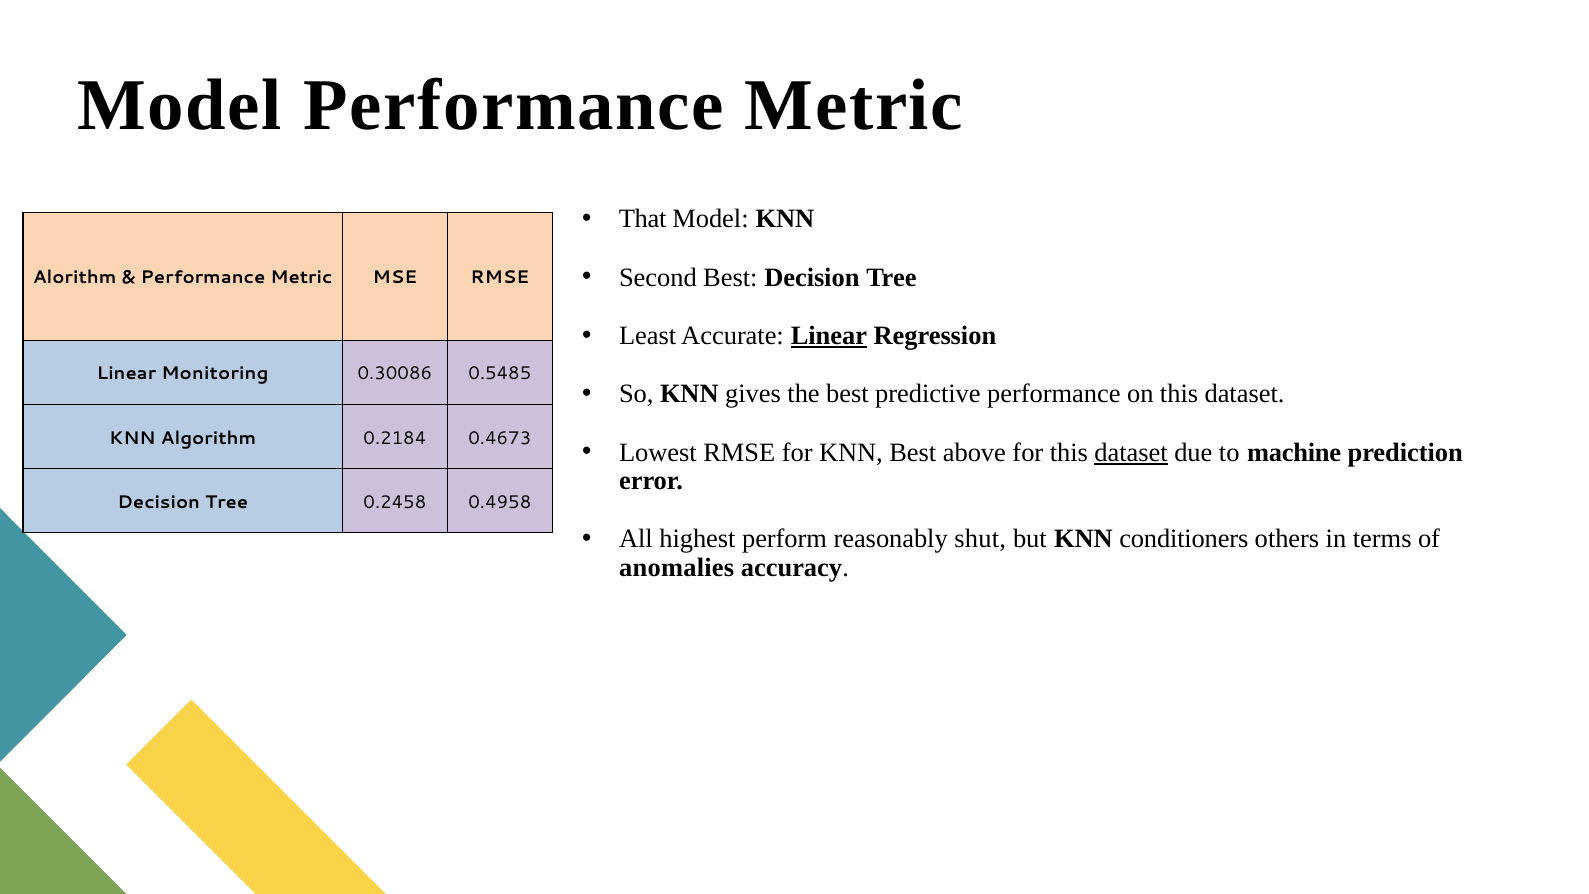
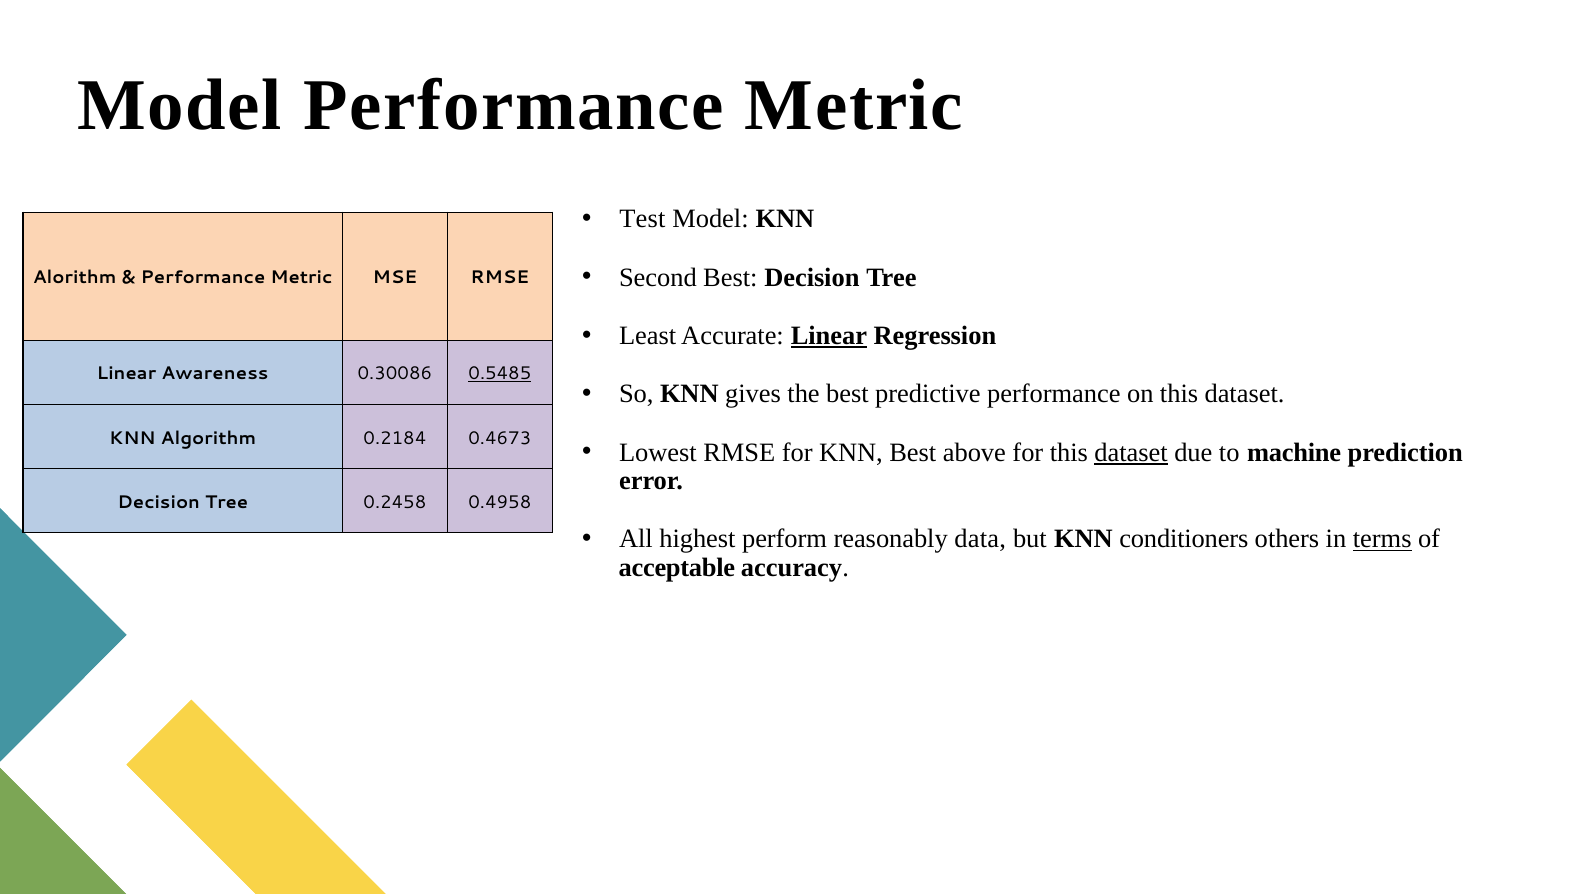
That: That -> Test (642, 219)
Monitoring: Monitoring -> Awareness (215, 374)
0.5485 underline: none -> present (500, 374)
shut: shut -> data (980, 539)
terms underline: none -> present (1382, 539)
anomalies: anomalies -> acceptable (677, 568)
